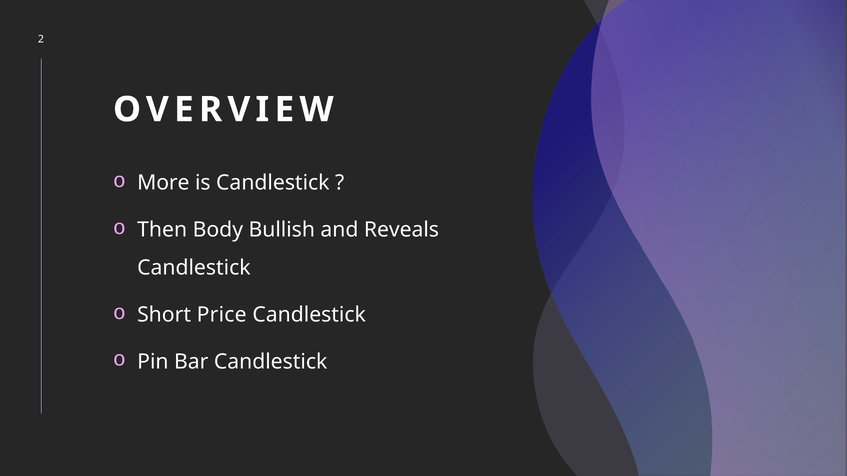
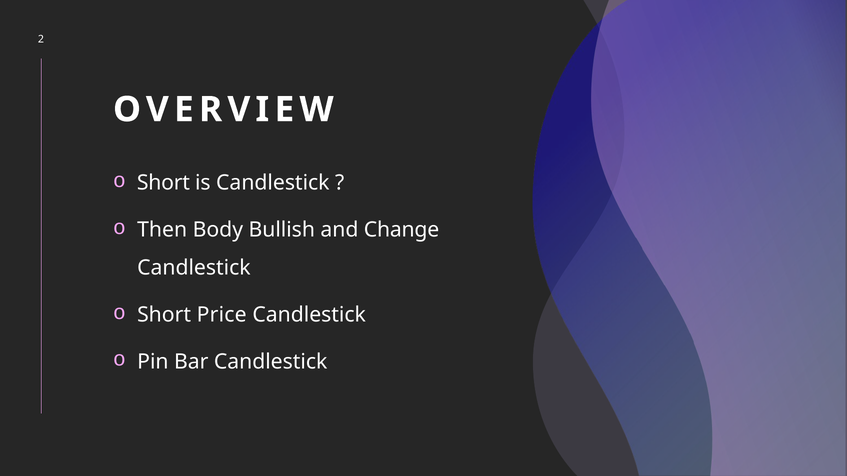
More: More -> Short (163, 183)
Reveals: Reveals -> Change (402, 230)
